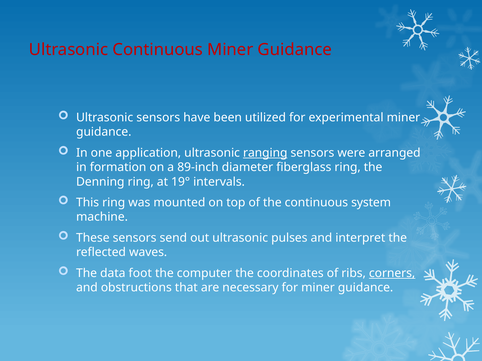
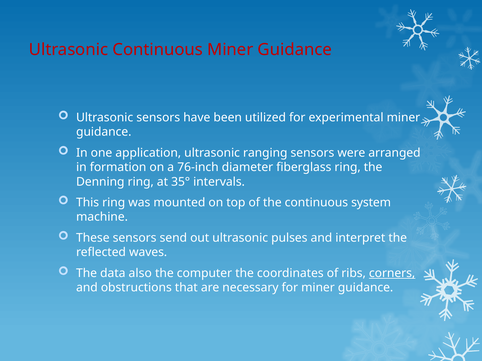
ranging underline: present -> none (265, 153)
89-inch: 89-inch -> 76-inch (198, 168)
19°: 19° -> 35° (181, 182)
foot: foot -> also (140, 274)
